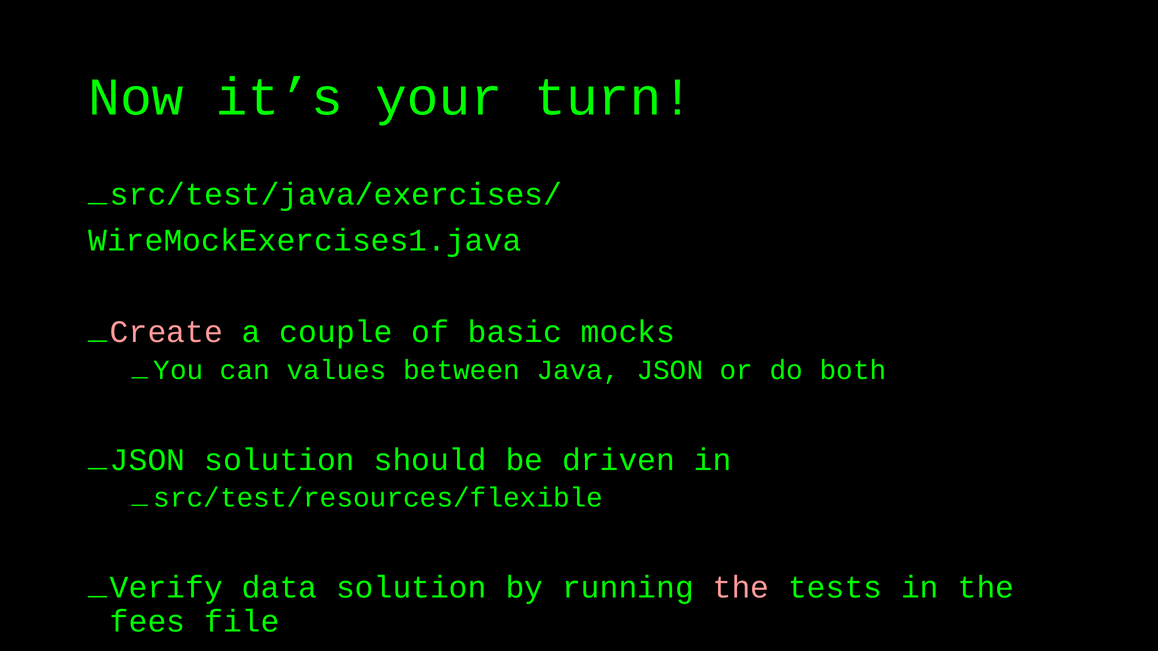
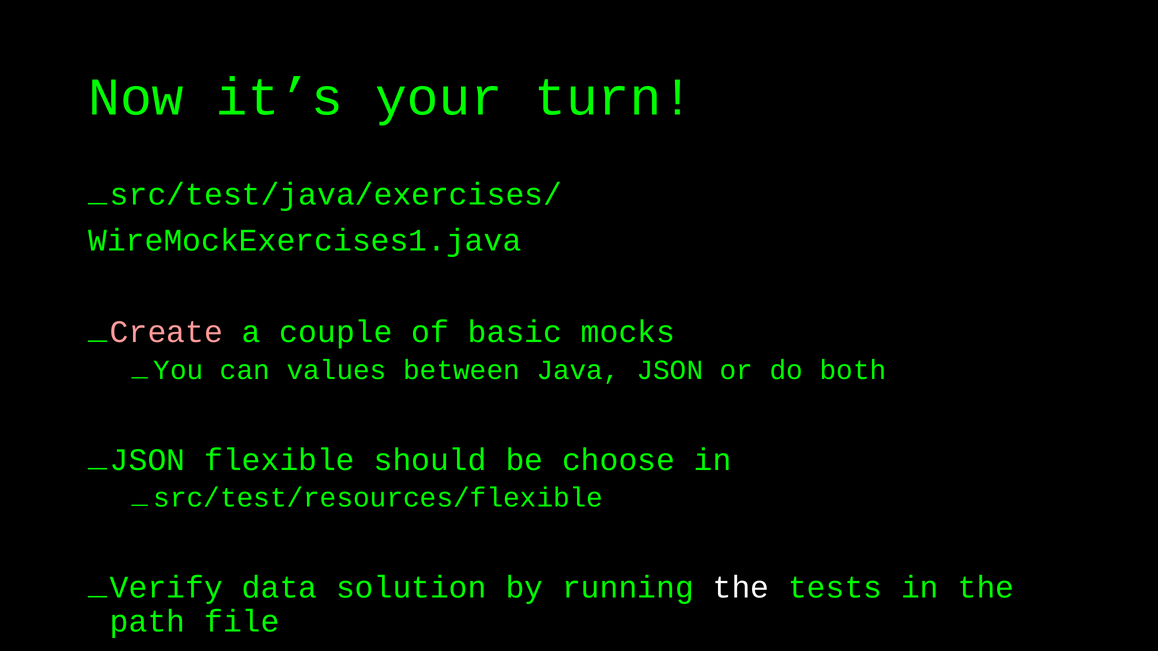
JSON solution: solution -> flexible (279, 460)
driven: driven -> choose (619, 460)
the colour: pink -> white (741, 588)
fees: fees -> path (148, 622)
